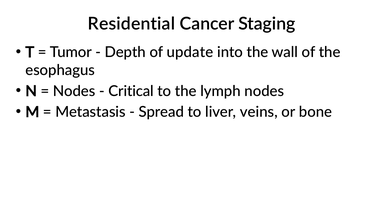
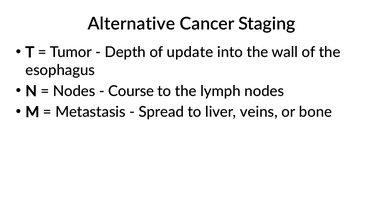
Residential: Residential -> Alternative (131, 24)
Critical: Critical -> Course (131, 91)
